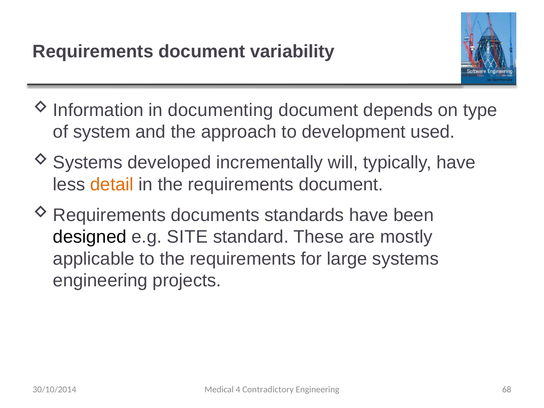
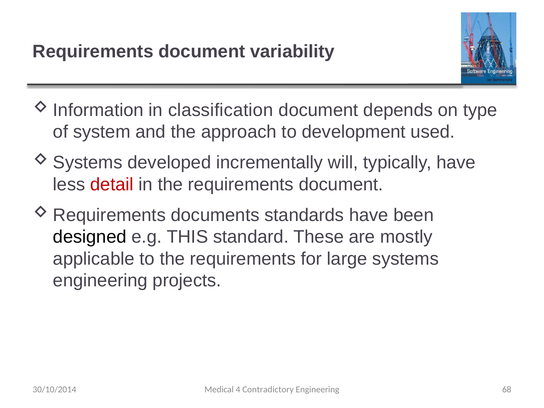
documenting: documenting -> classification (221, 110)
detail colour: orange -> red (112, 184)
SITE: SITE -> THIS (187, 237)
